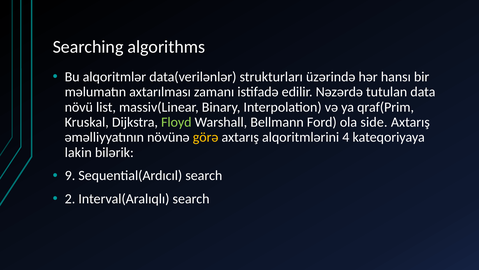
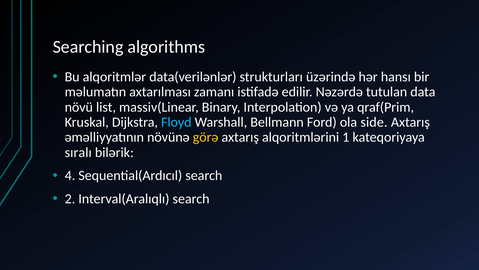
Floyd colour: light green -> light blue (176, 122)
4: 4 -> 1 (346, 137)
lakin: lakin -> sıralı (78, 152)
9: 9 -> 4 (70, 175)
